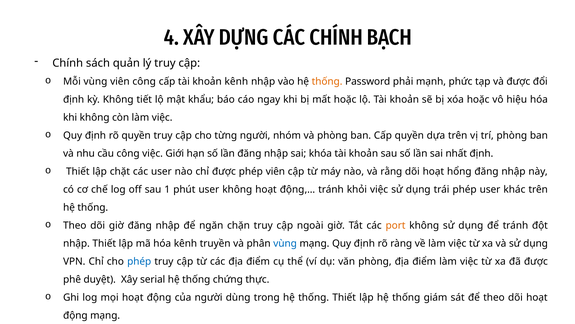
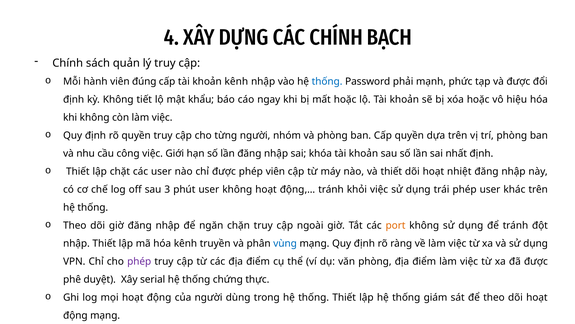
Mỗi vùng: vùng -> hành (96, 82)
viên công: công -> đúng (144, 82)
thống colour: orange -> blue (327, 82)
và rằng: rằng -> thiết (391, 171)
hổng: hổng -> nhiệt (459, 171)
1: 1 -> 3 (167, 189)
phép colour: blue -> purple (139, 261)
